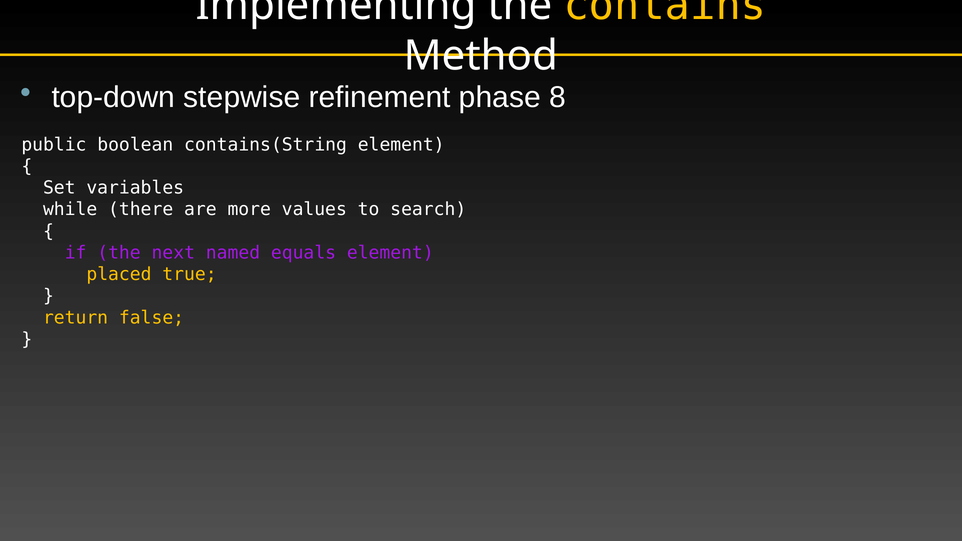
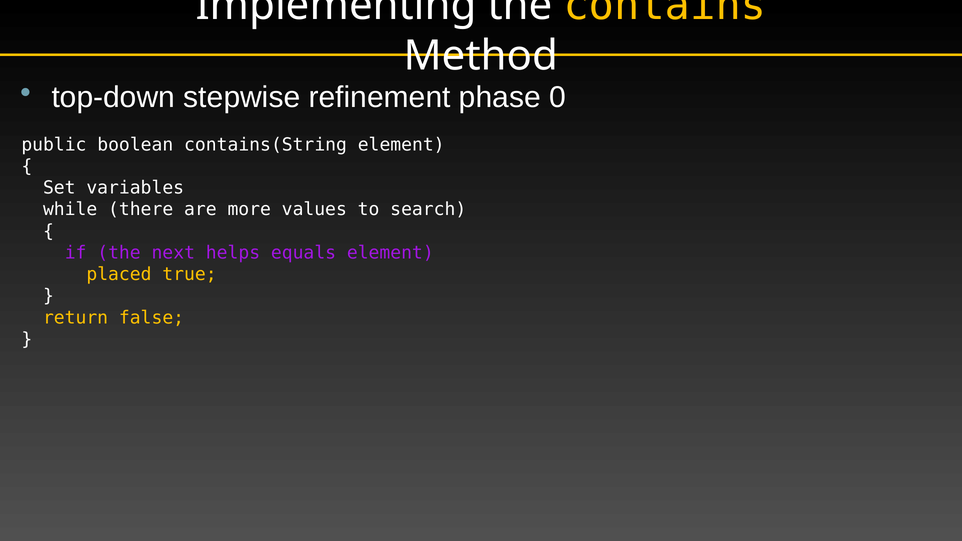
8: 8 -> 0 (558, 97)
named: named -> helps (233, 253)
